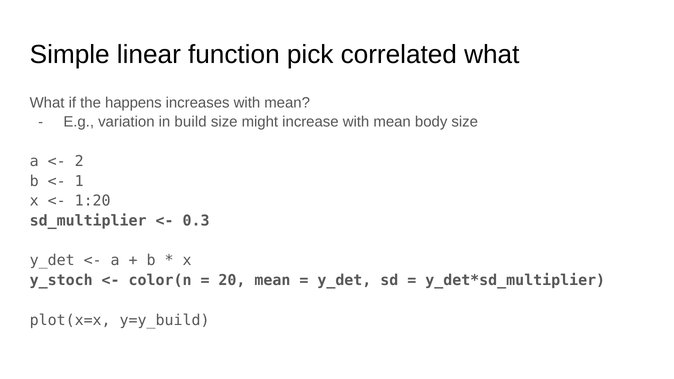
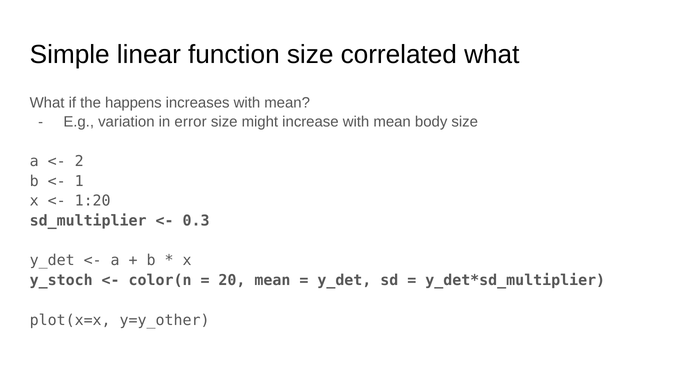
function pick: pick -> size (310, 55)
build: build -> error (191, 122)
y=y_build: y=y_build -> y=y_other (165, 320)
